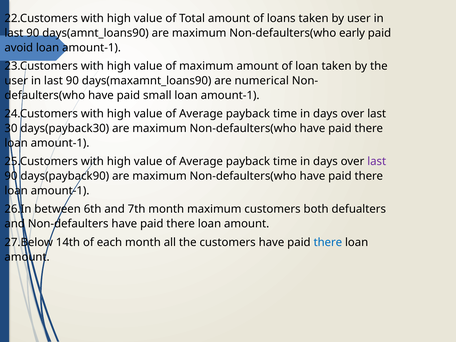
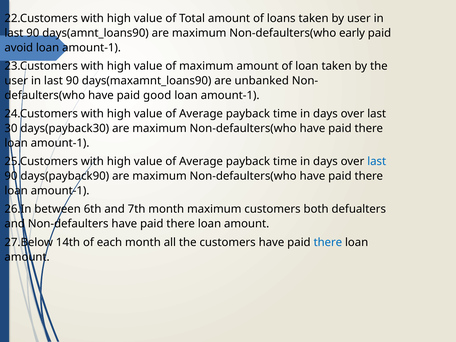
numerical: numerical -> unbanked (262, 81)
small: small -> good (157, 95)
last colour: purple -> blue (377, 162)
